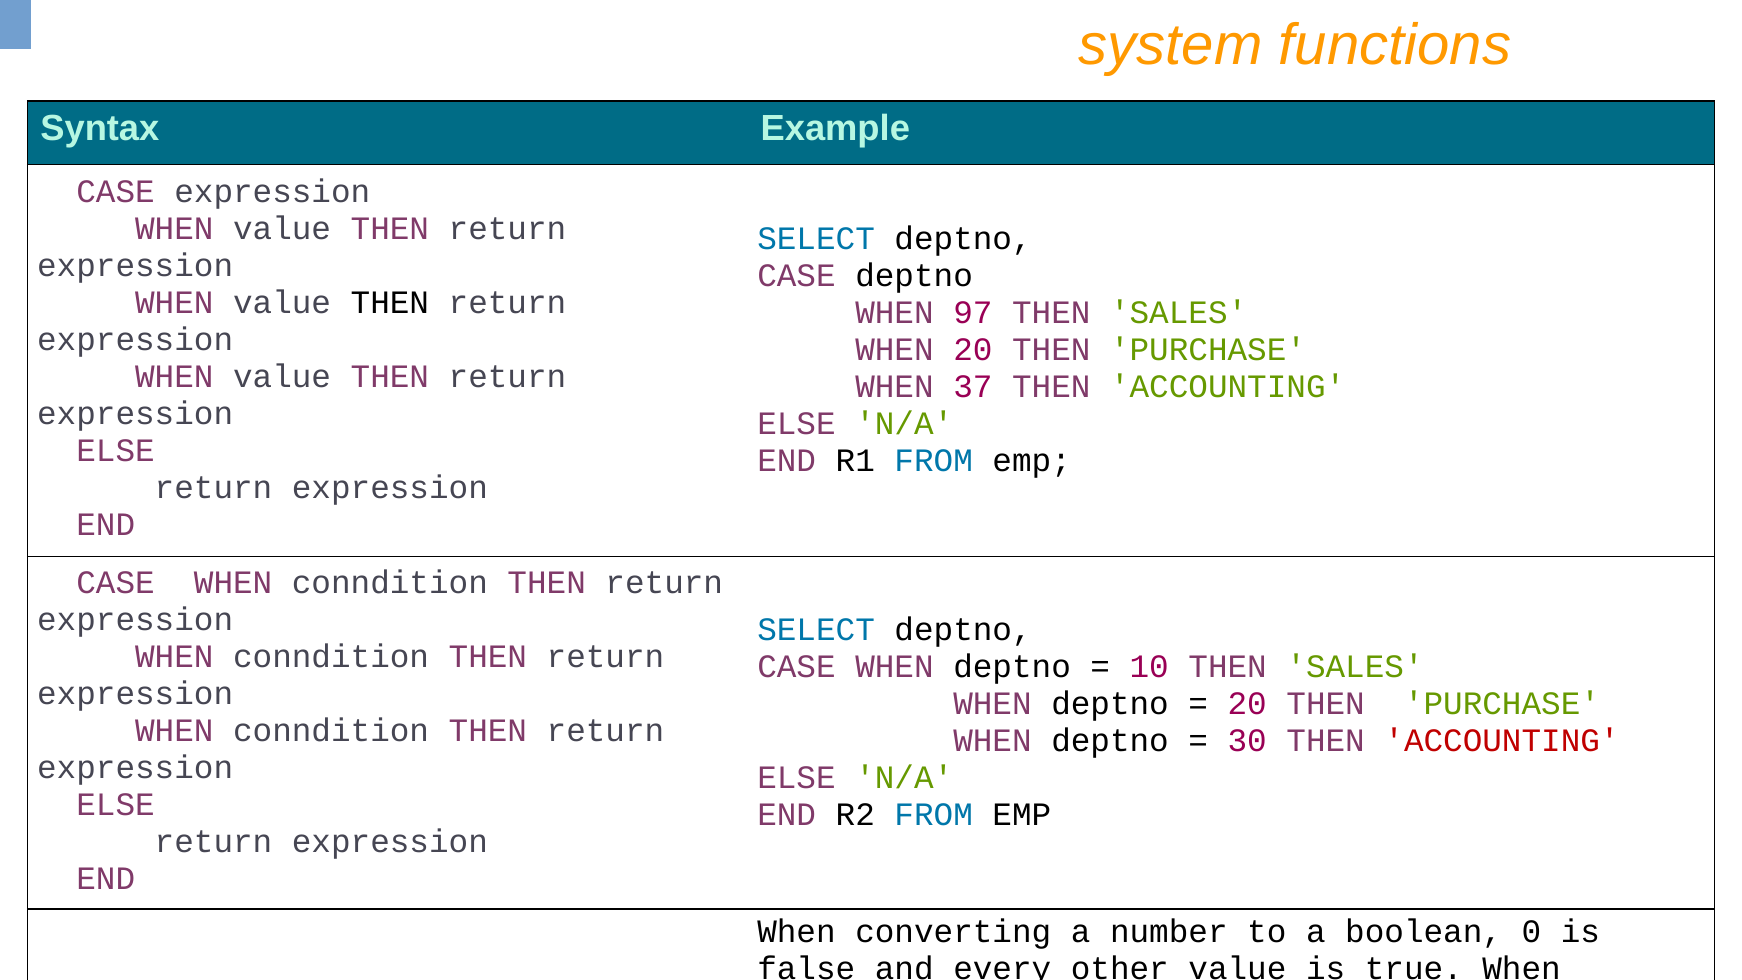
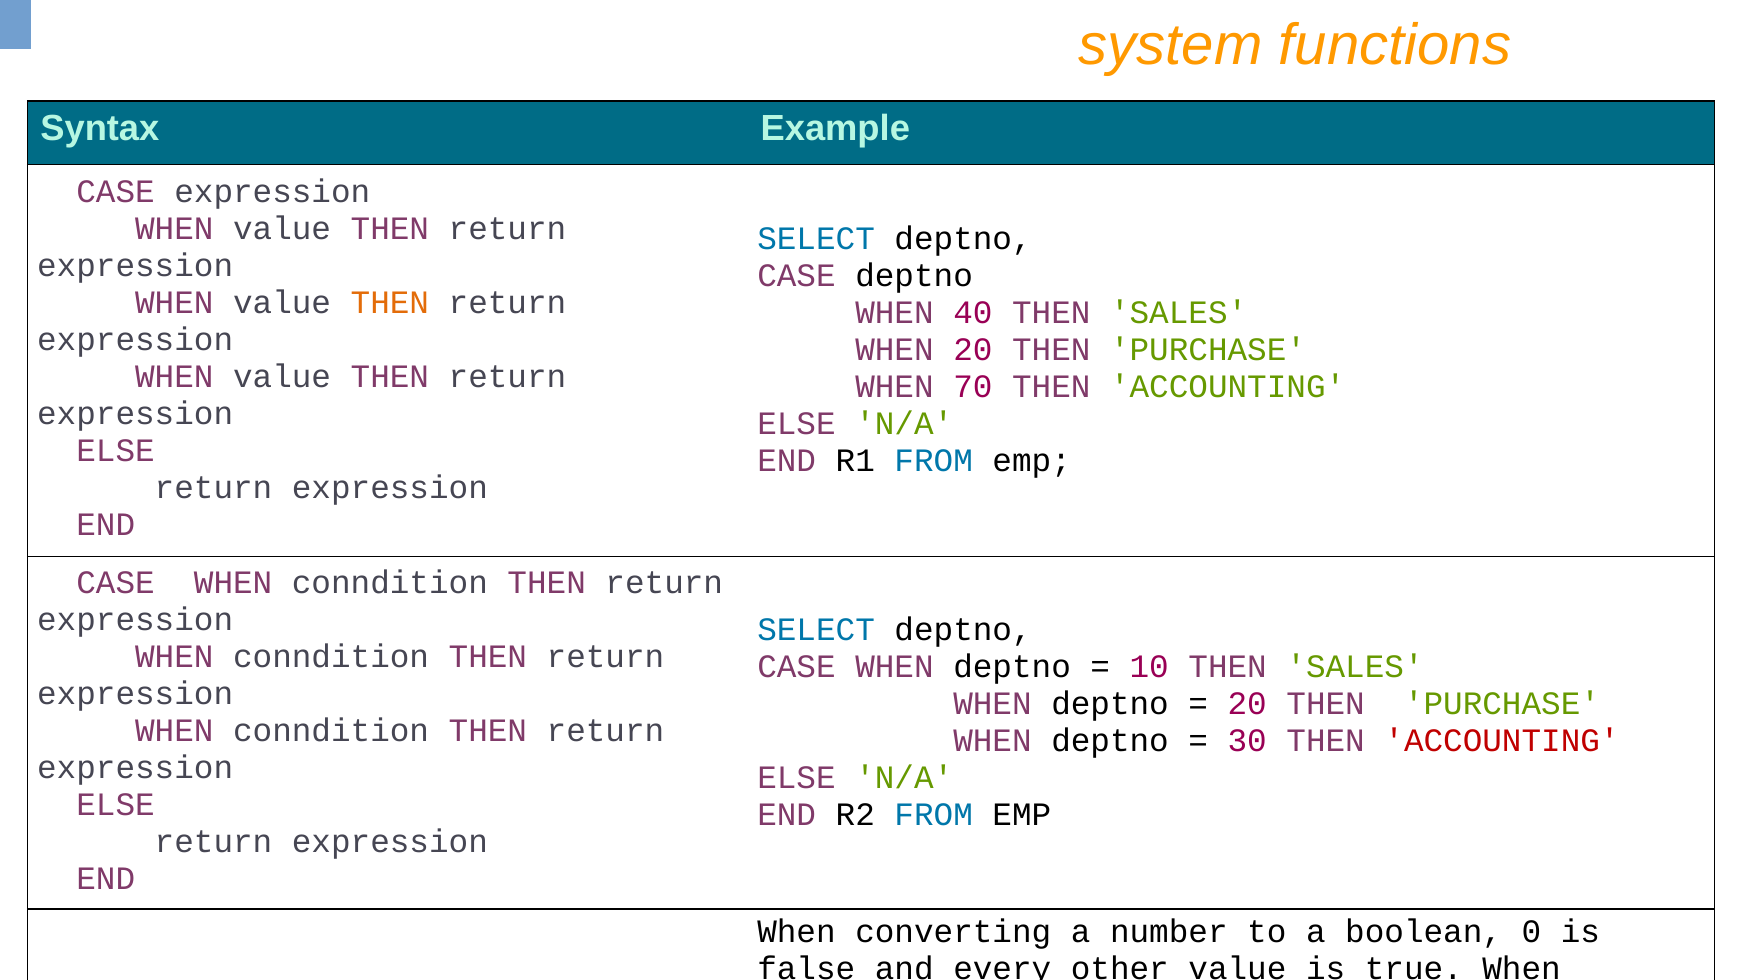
THEN colour: black -> orange (390, 302)
97: 97 -> 40 (973, 313)
37: 37 -> 70 (973, 387)
